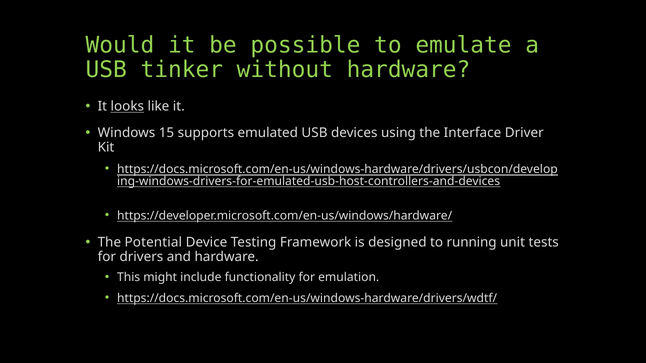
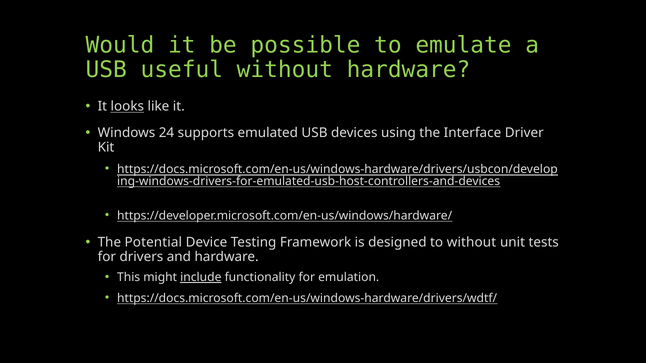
tinker: tinker -> useful (182, 70)
15: 15 -> 24 (166, 133)
to running: running -> without (471, 242)
include underline: none -> present (201, 278)
